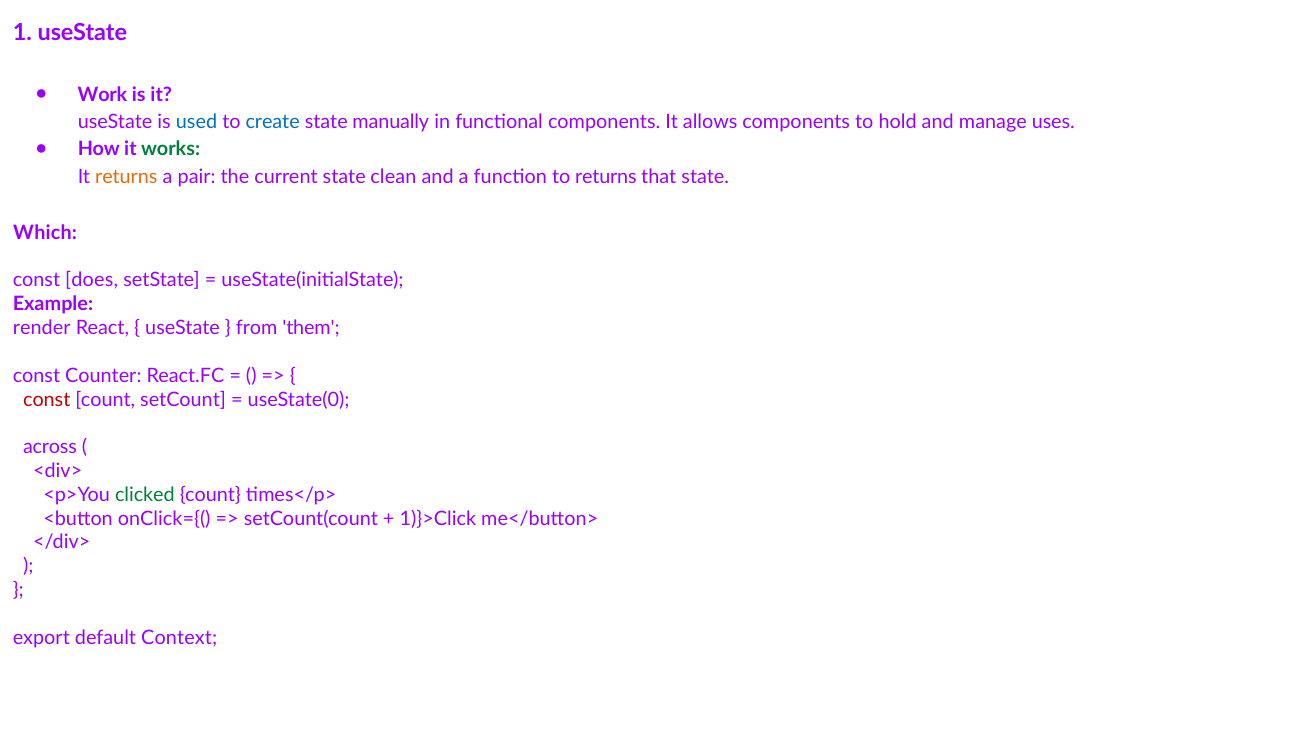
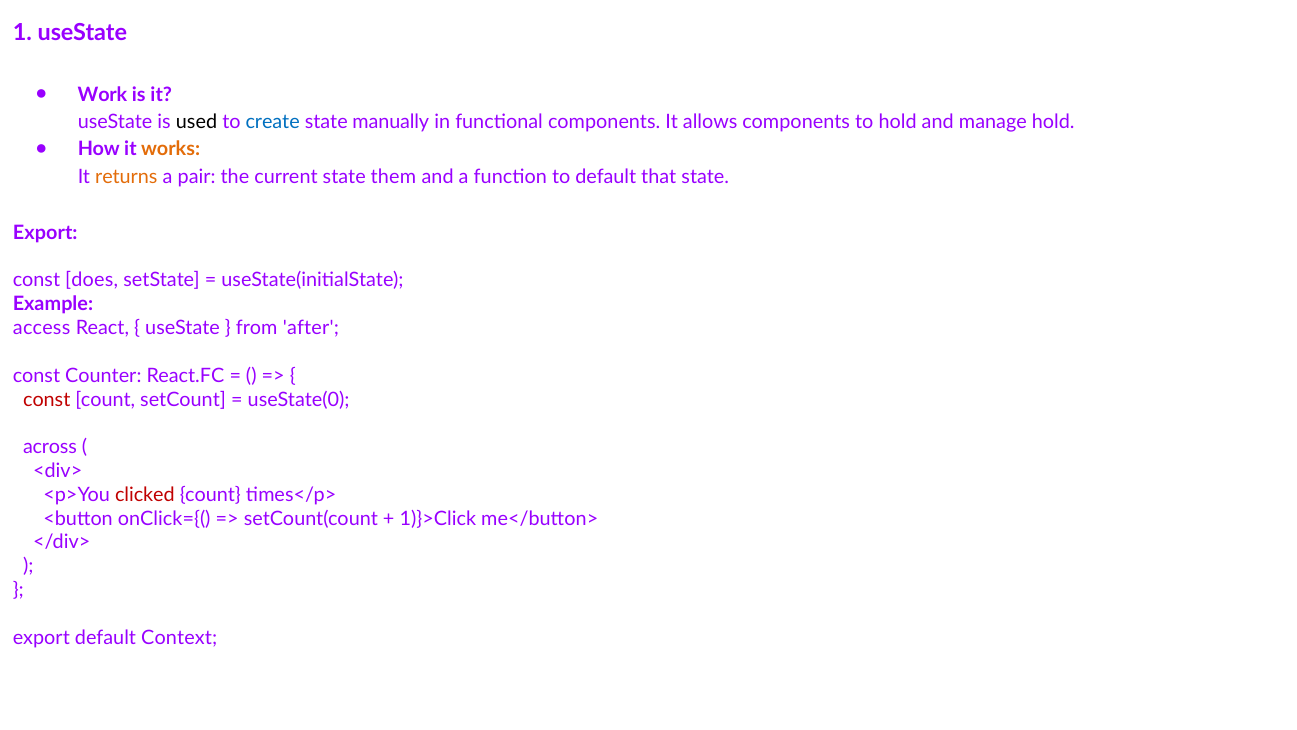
used colour: blue -> black (196, 122)
manage uses: uses -> hold (1053, 122)
works colour: green -> orange (171, 149)
clean: clean -> them (393, 176)
to returns: returns -> default (606, 176)
Which: Which -> Export (45, 233)
render: render -> access (42, 328)
them: them -> after (311, 328)
clicked colour: green -> red (145, 494)
